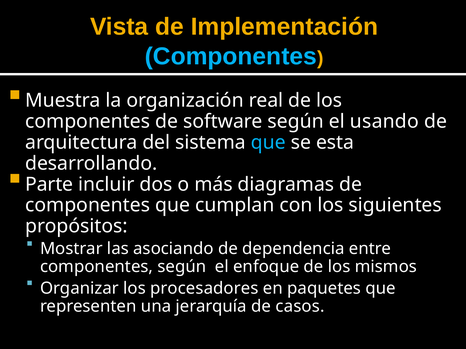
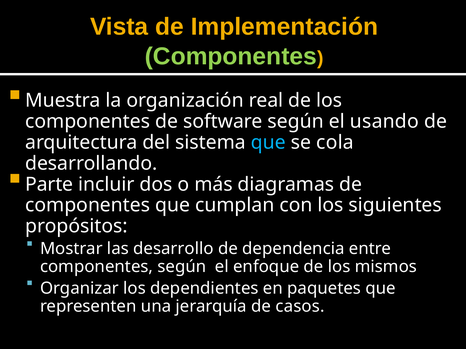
Componentes colour: light blue -> light green (231, 56)
esta: esta -> cola (335, 143)
asociando: asociando -> desarrollo (173, 249)
procesadores: procesadores -> dependientes (204, 289)
